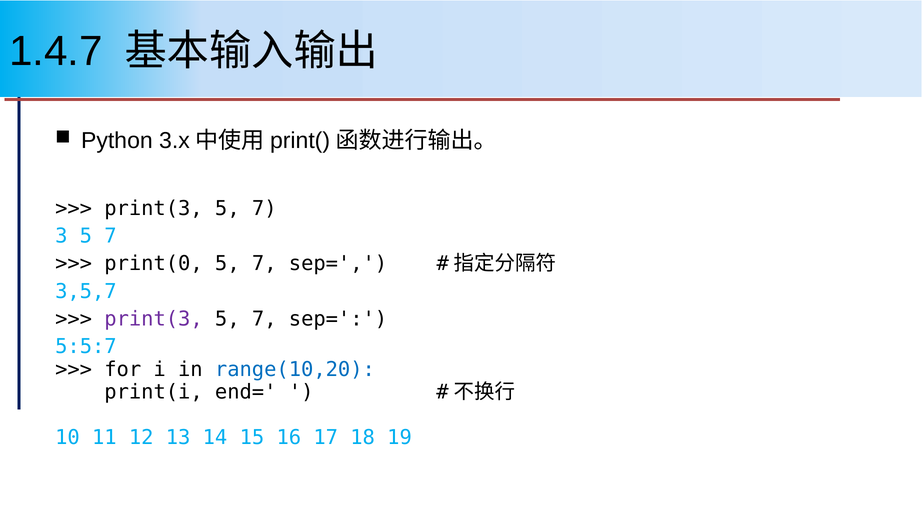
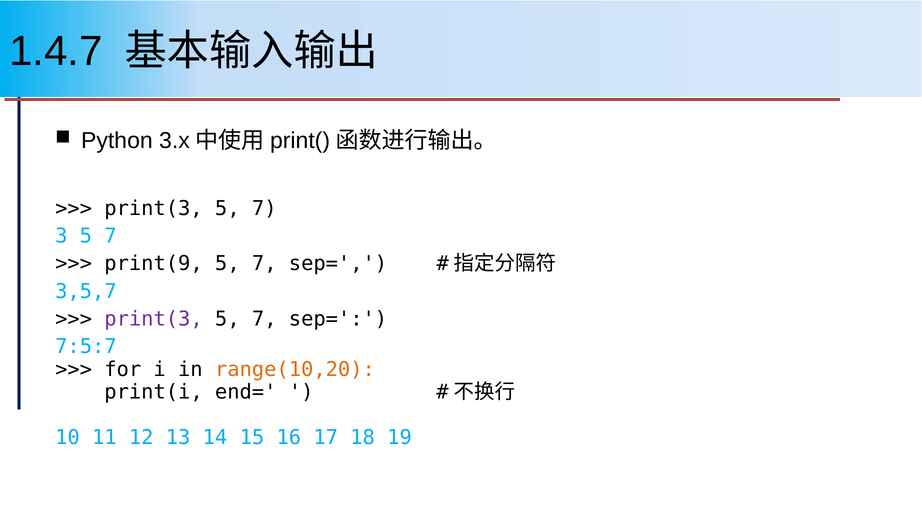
print(0: print(0 -> print(9 (154, 264)
5:5:7: 5:5:7 -> 7:5:7 (86, 347)
range(10,20 colour: blue -> orange (295, 370)
